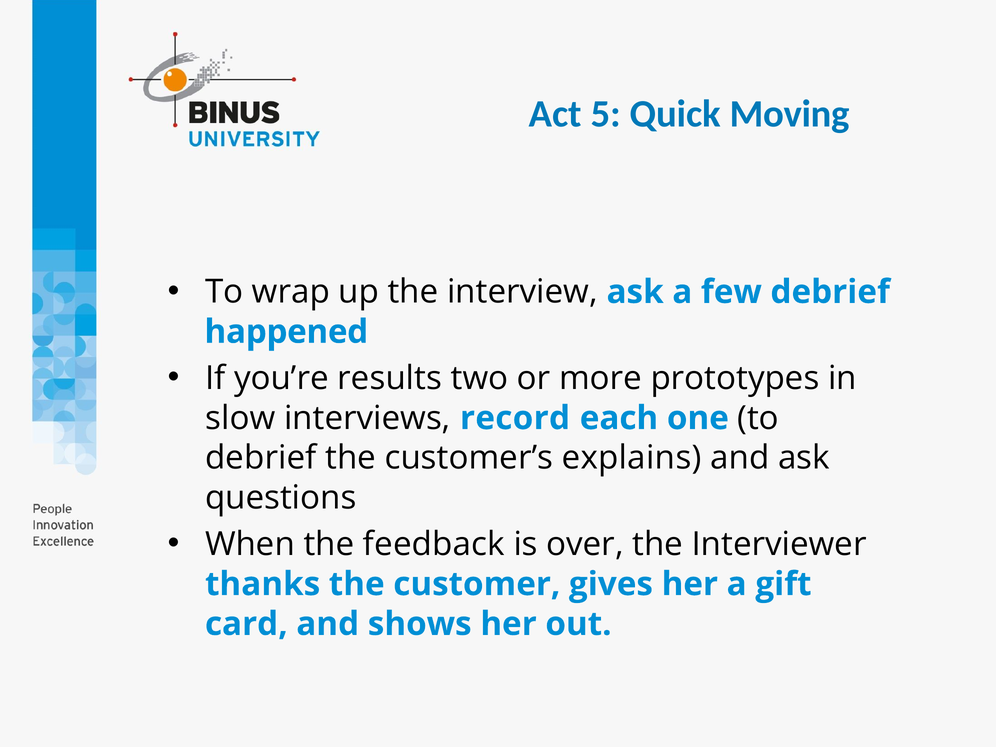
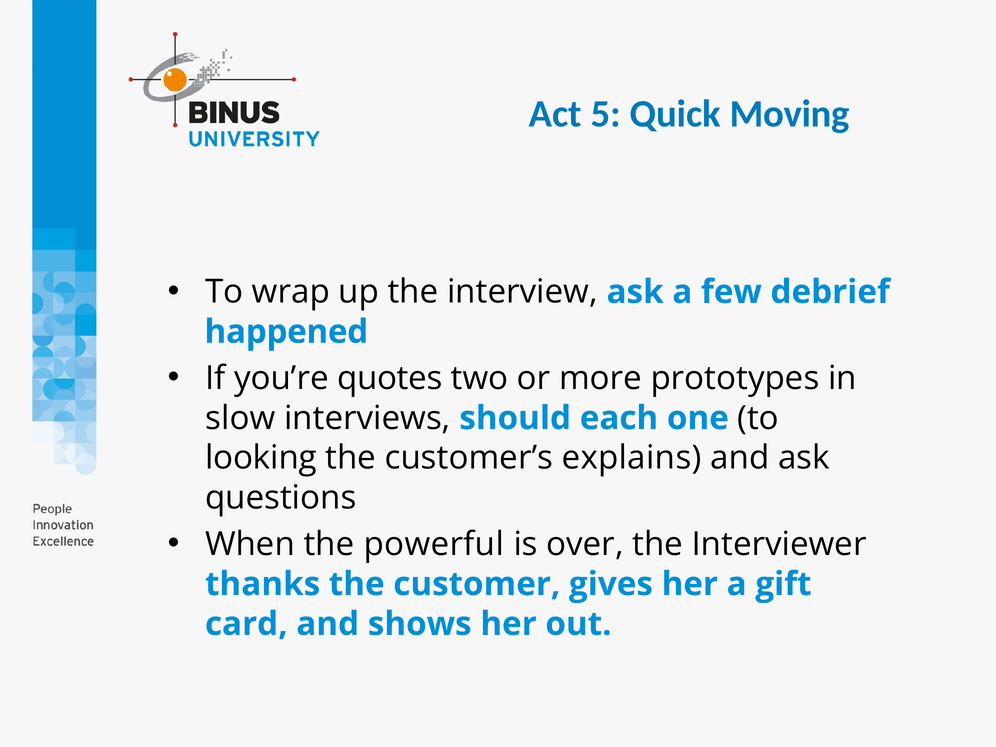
results: results -> quotes (390, 378)
record: record -> should (515, 418)
debrief: debrief -> looking (261, 458)
feedback: feedback -> powerful (434, 544)
